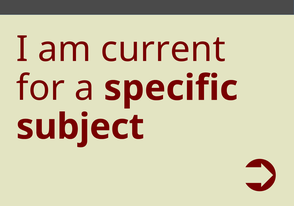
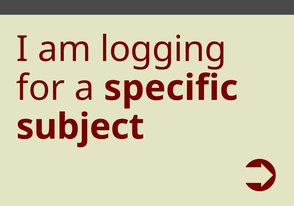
current: current -> logging (163, 49)
